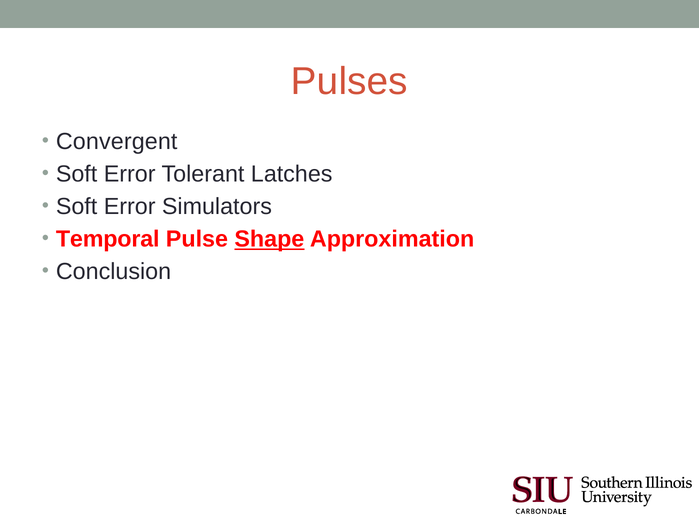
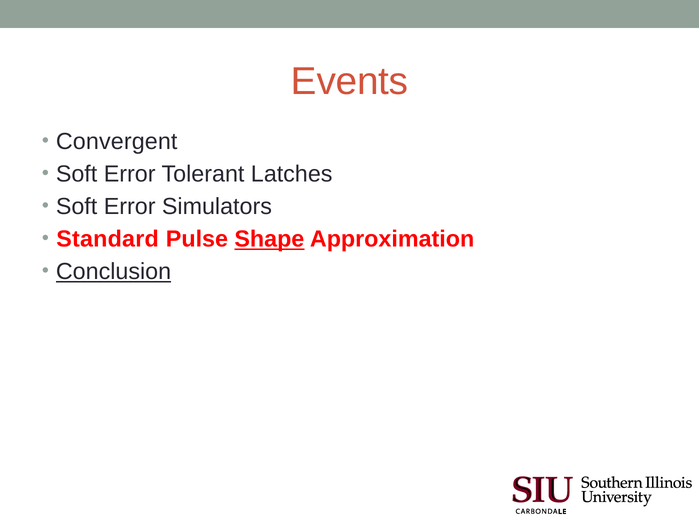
Pulses: Pulses -> Events (350, 81)
Temporal: Temporal -> Standard (108, 239)
Conclusion underline: none -> present (114, 272)
